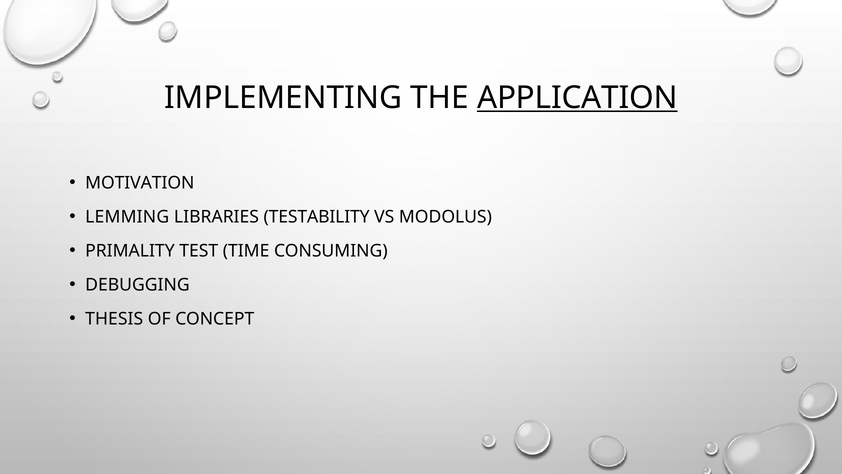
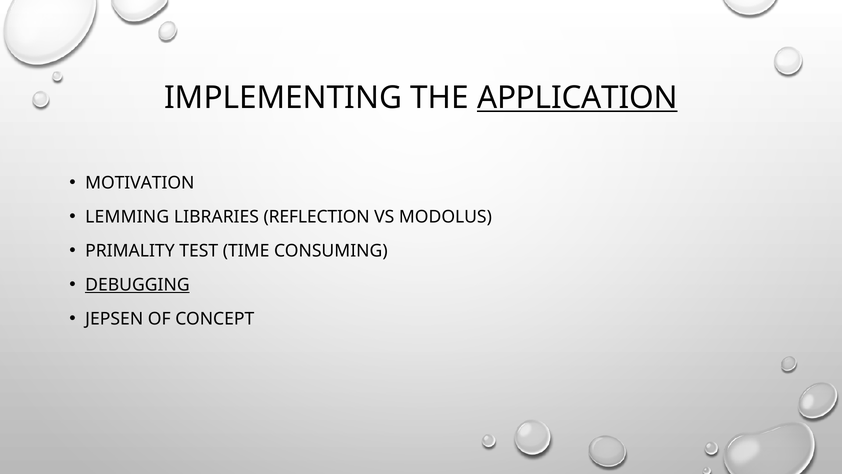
TESTABILITY: TESTABILITY -> REFLECTION (317, 217)
DEBUGGING underline: none -> present (137, 285)
THESIS: THESIS -> JEPSEN (114, 319)
